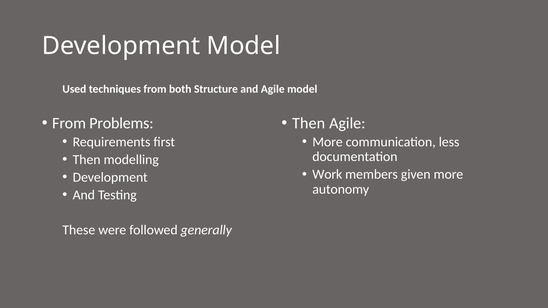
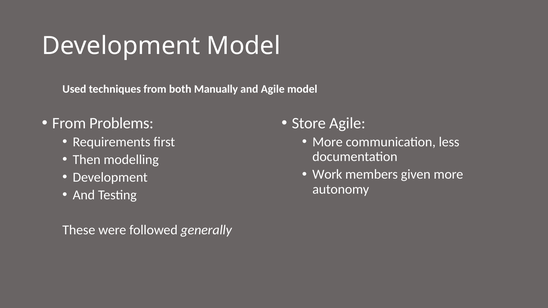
Structure: Structure -> Manually (216, 89)
Then: Then -> Store (309, 123)
